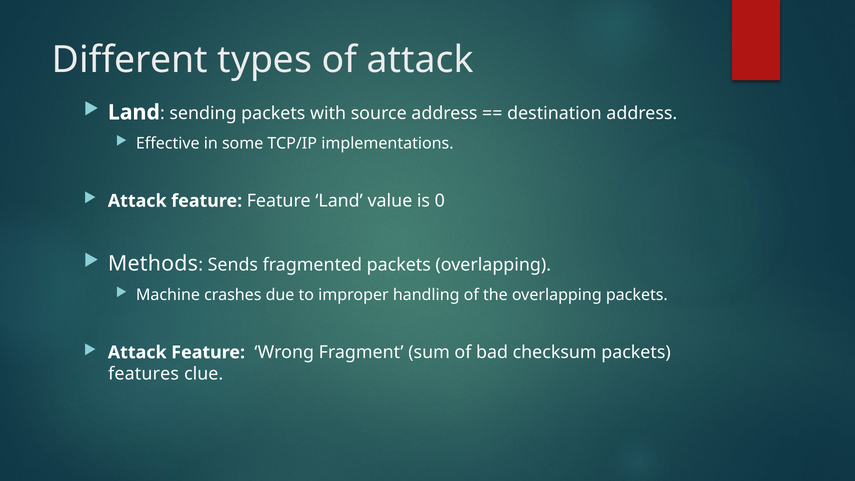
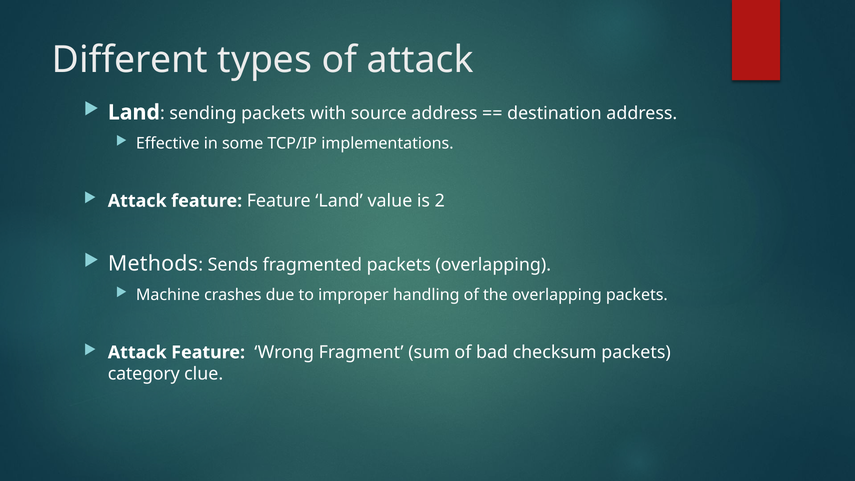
0: 0 -> 2 (440, 201)
features: features -> category (144, 374)
